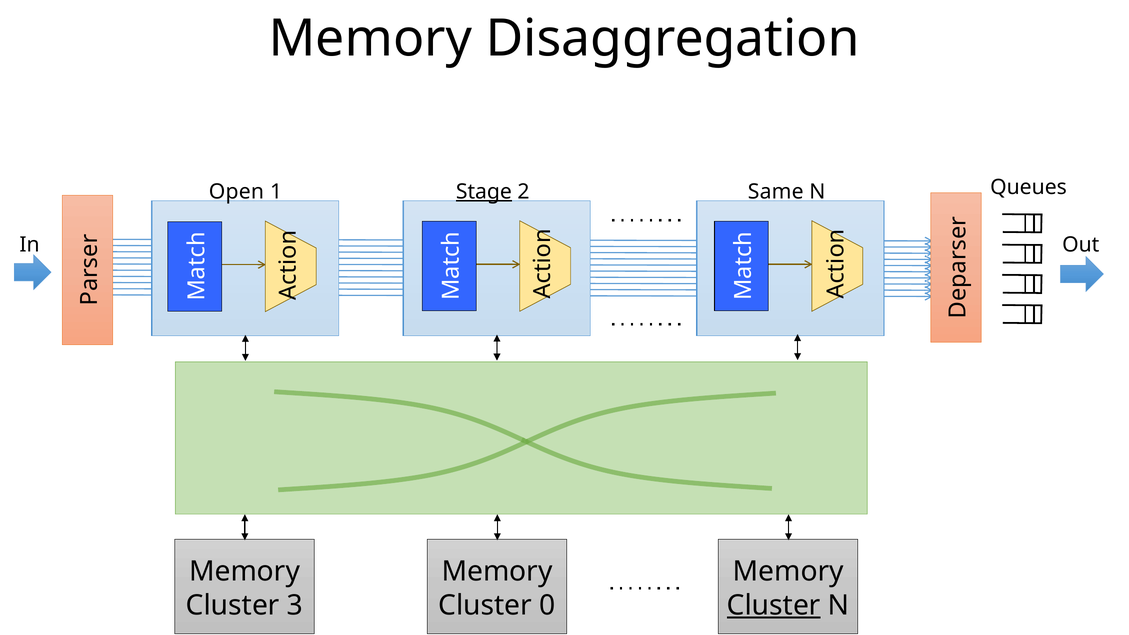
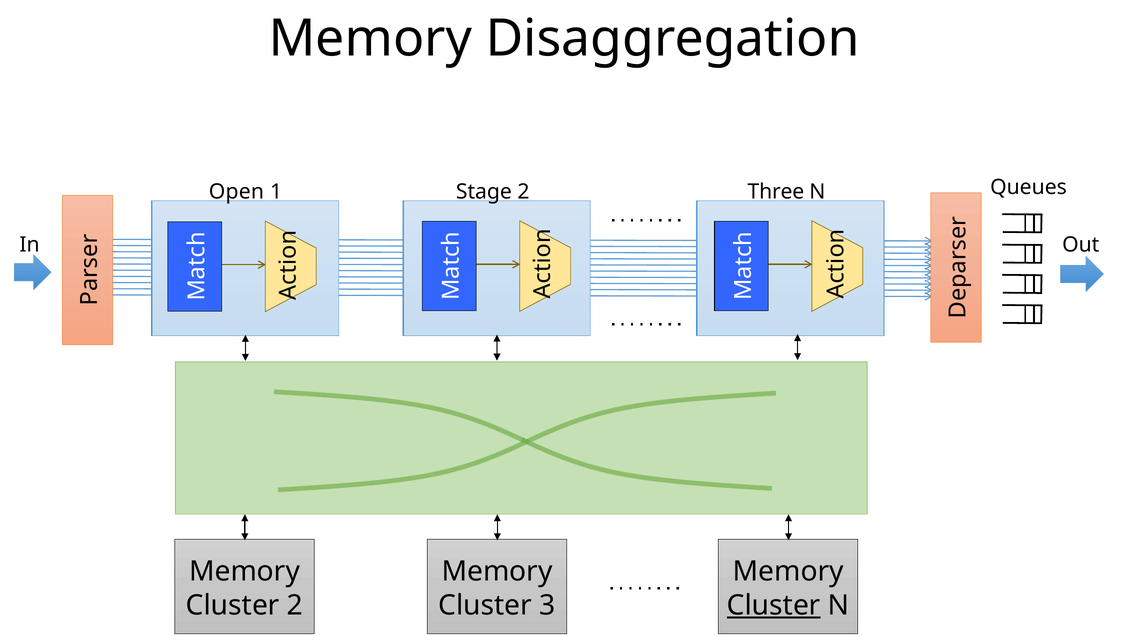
Stage underline: present -> none (484, 192)
Same: Same -> Three (776, 192)
Cluster 3: 3 -> 2 (295, 606)
0: 0 -> 3 (548, 606)
